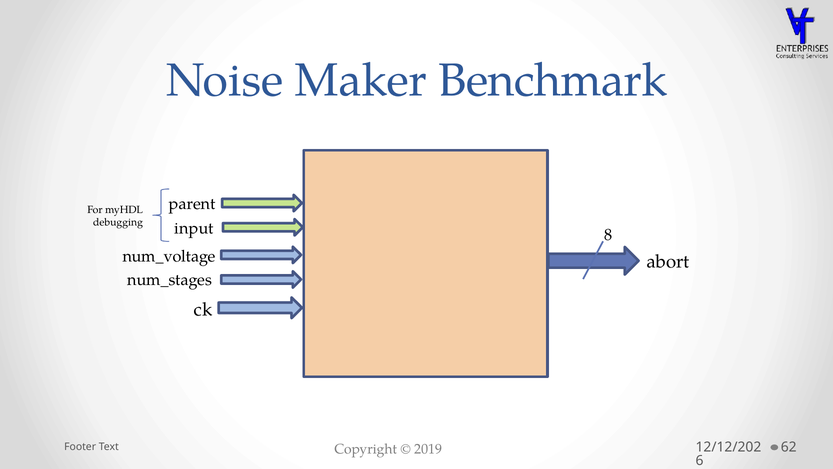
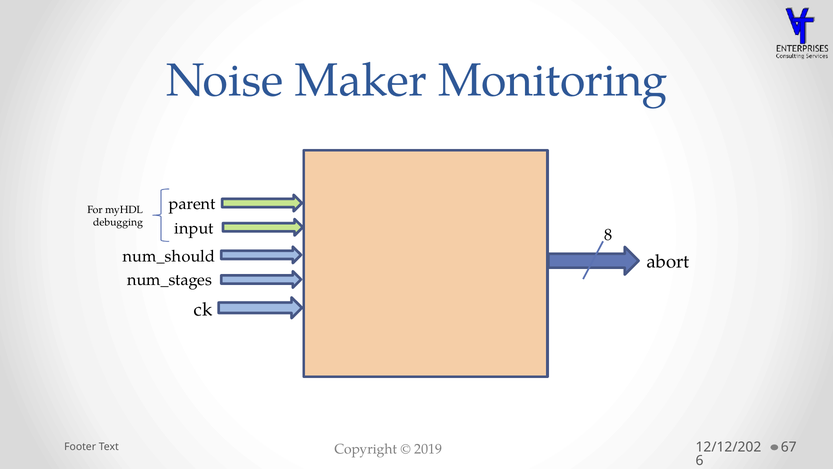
Benchmark: Benchmark -> Monitoring (553, 81)
num_voltage: num_voltage -> num_should (169, 256)
62: 62 -> 67 (789, 447)
